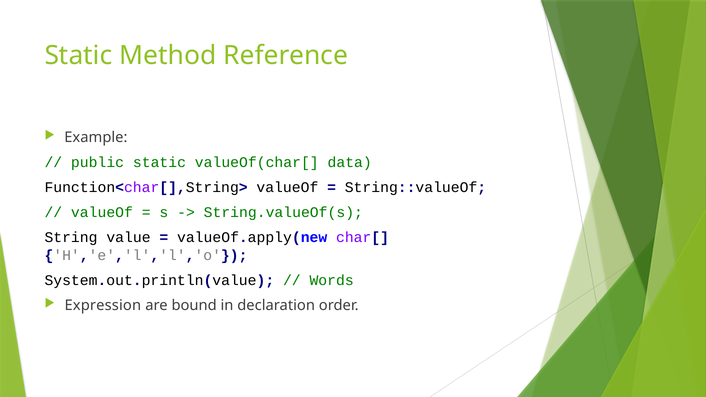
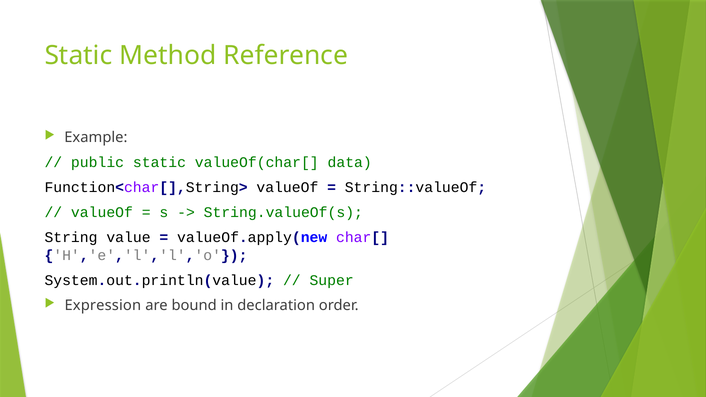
Words: Words -> Super (332, 280)
